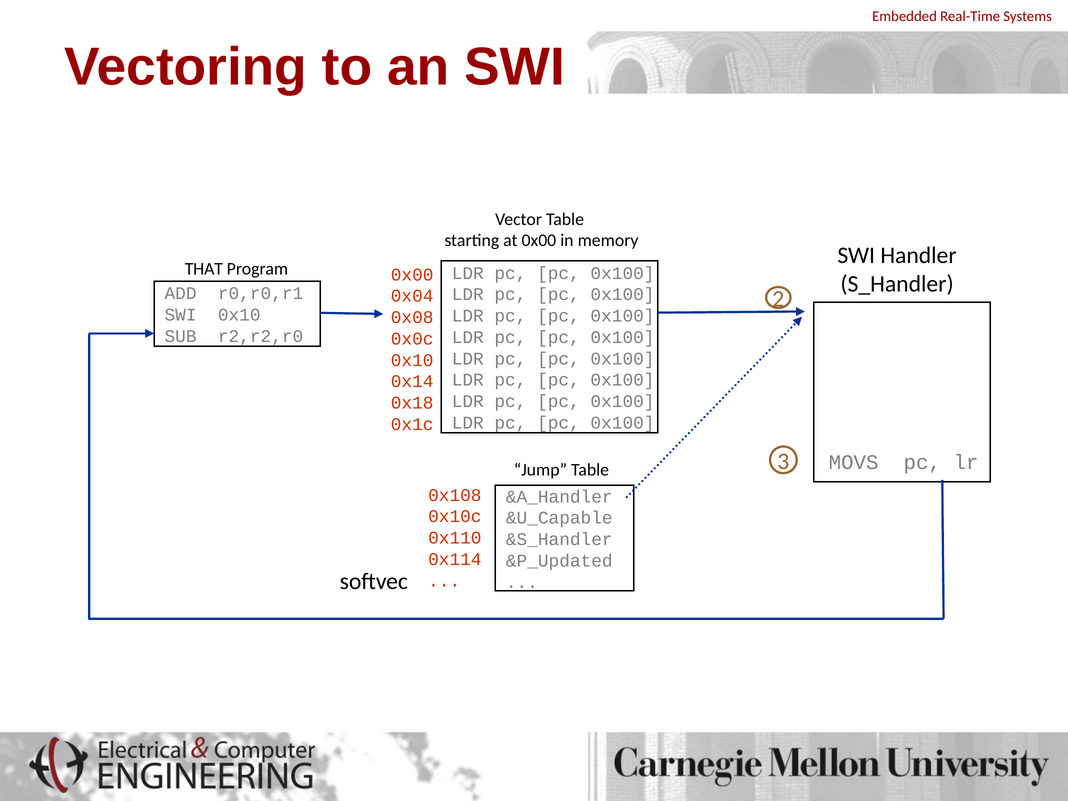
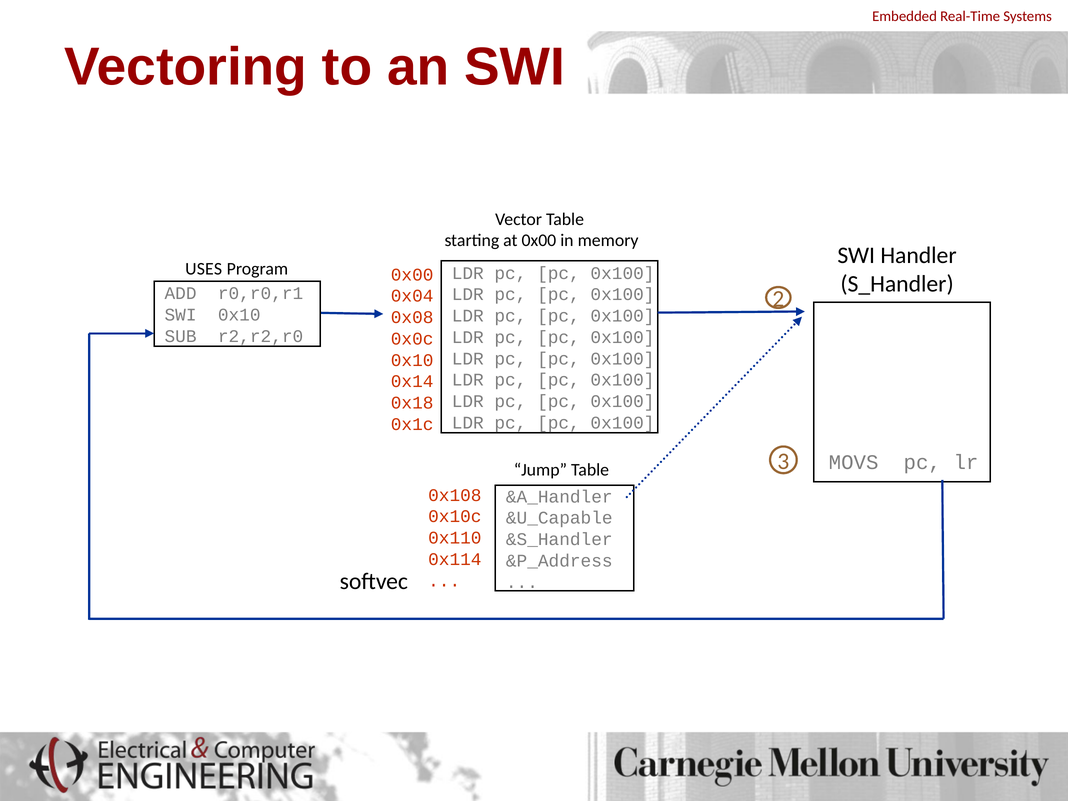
THAT: THAT -> USES (204, 269)
&P_Updated: &P_Updated -> &P_Address (559, 561)
